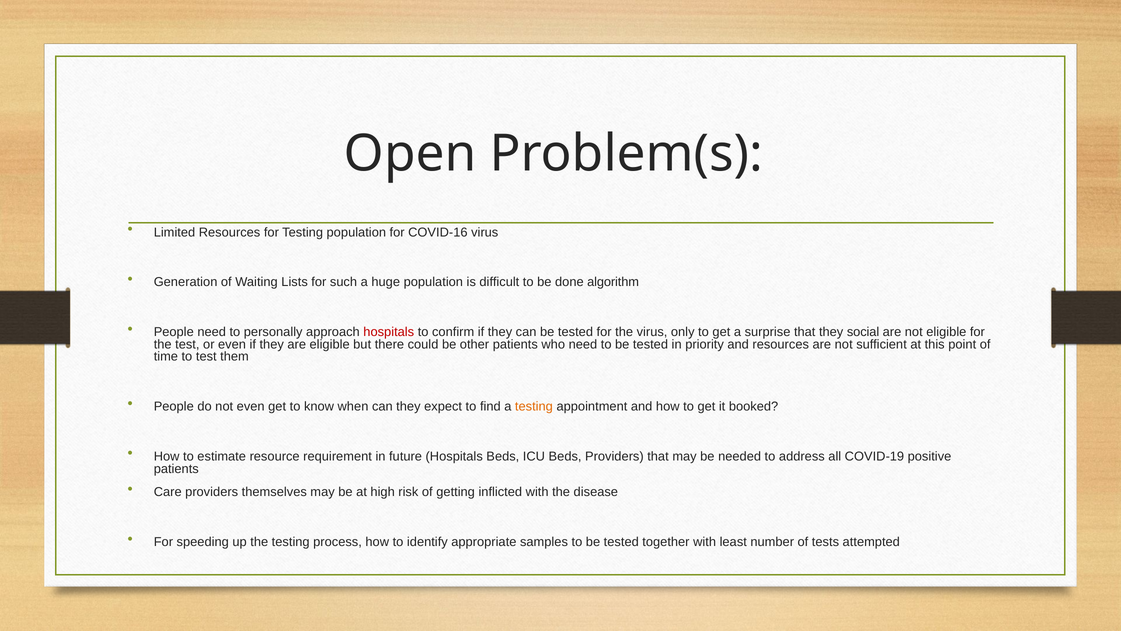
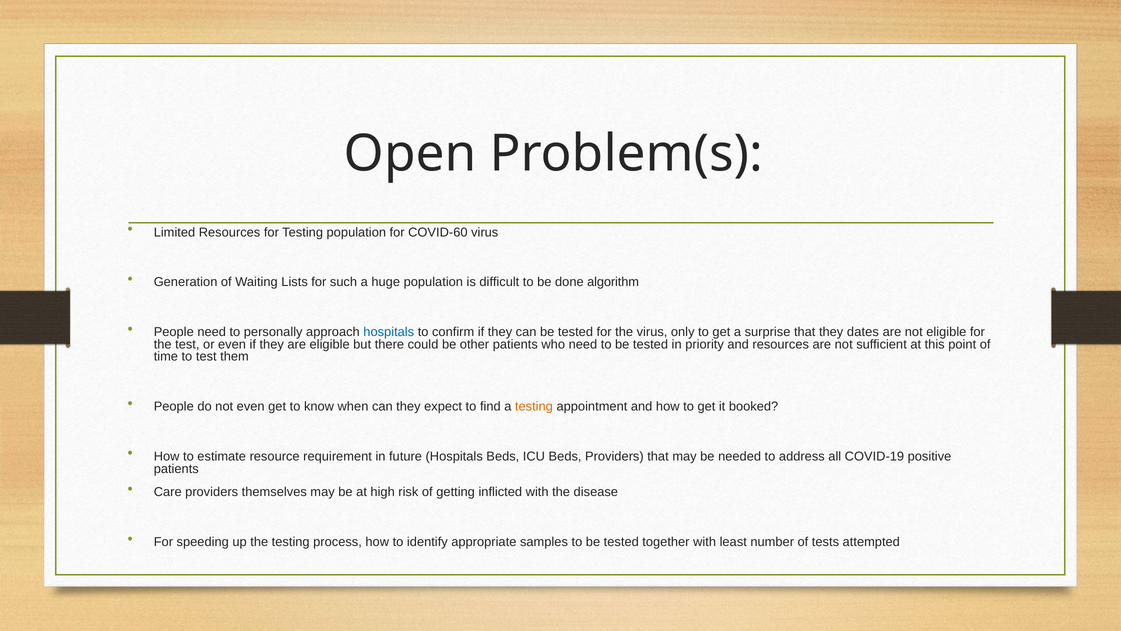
COVID-16: COVID-16 -> COVID-60 (438, 232)
hospitals colour: red -> blue (389, 332)
social: social -> dates (863, 332)
